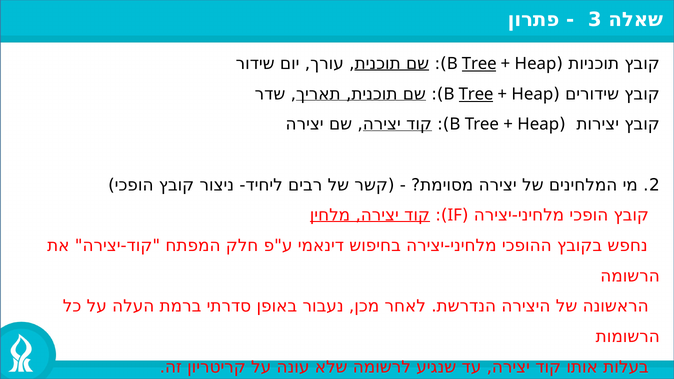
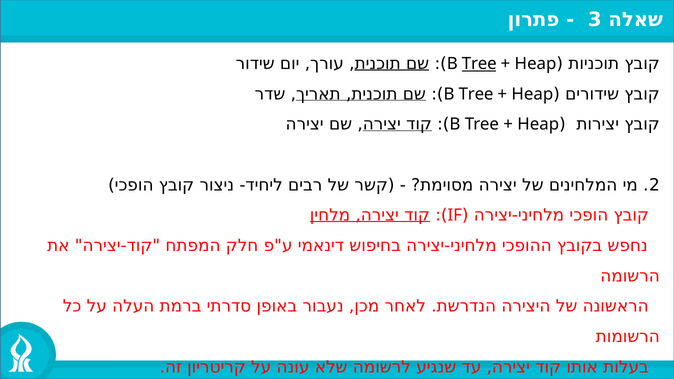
Tree underline: present -> none (476, 94)
